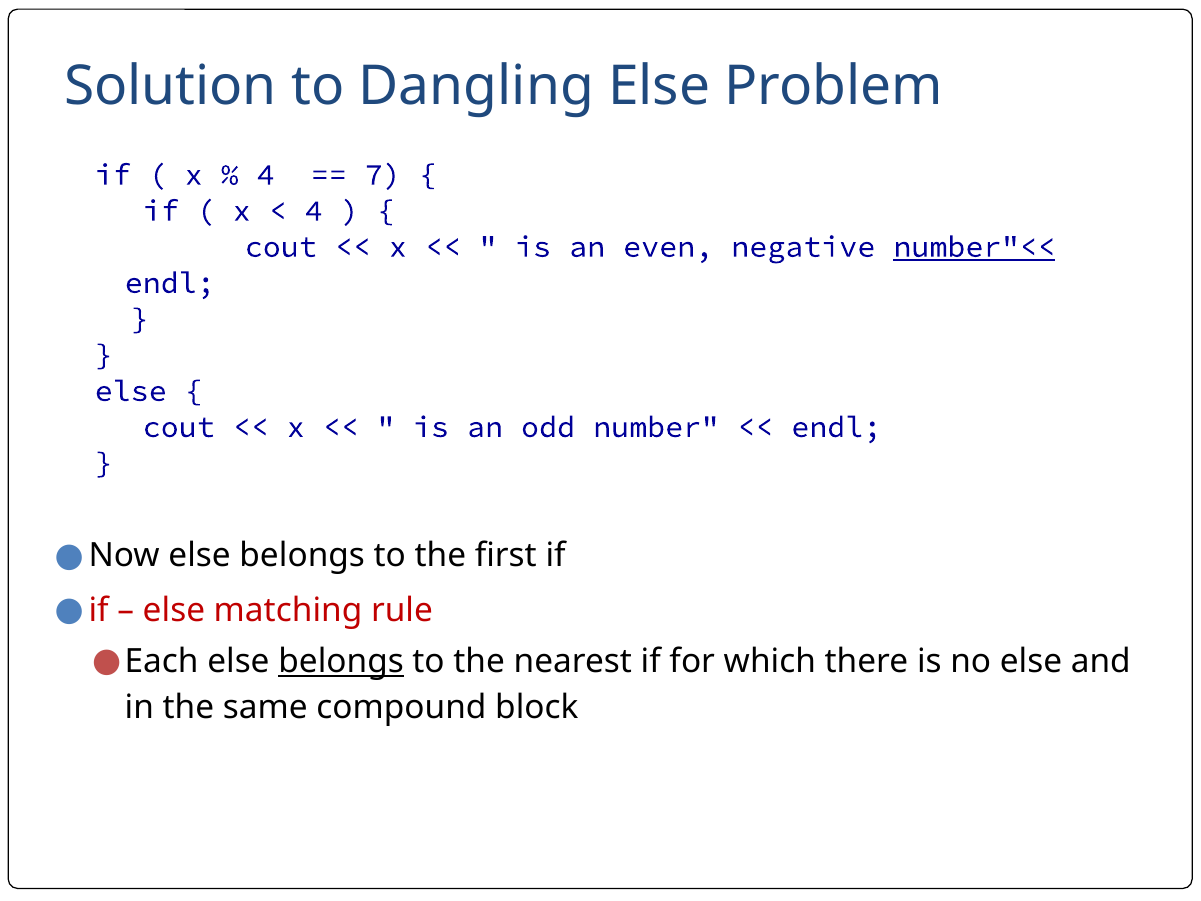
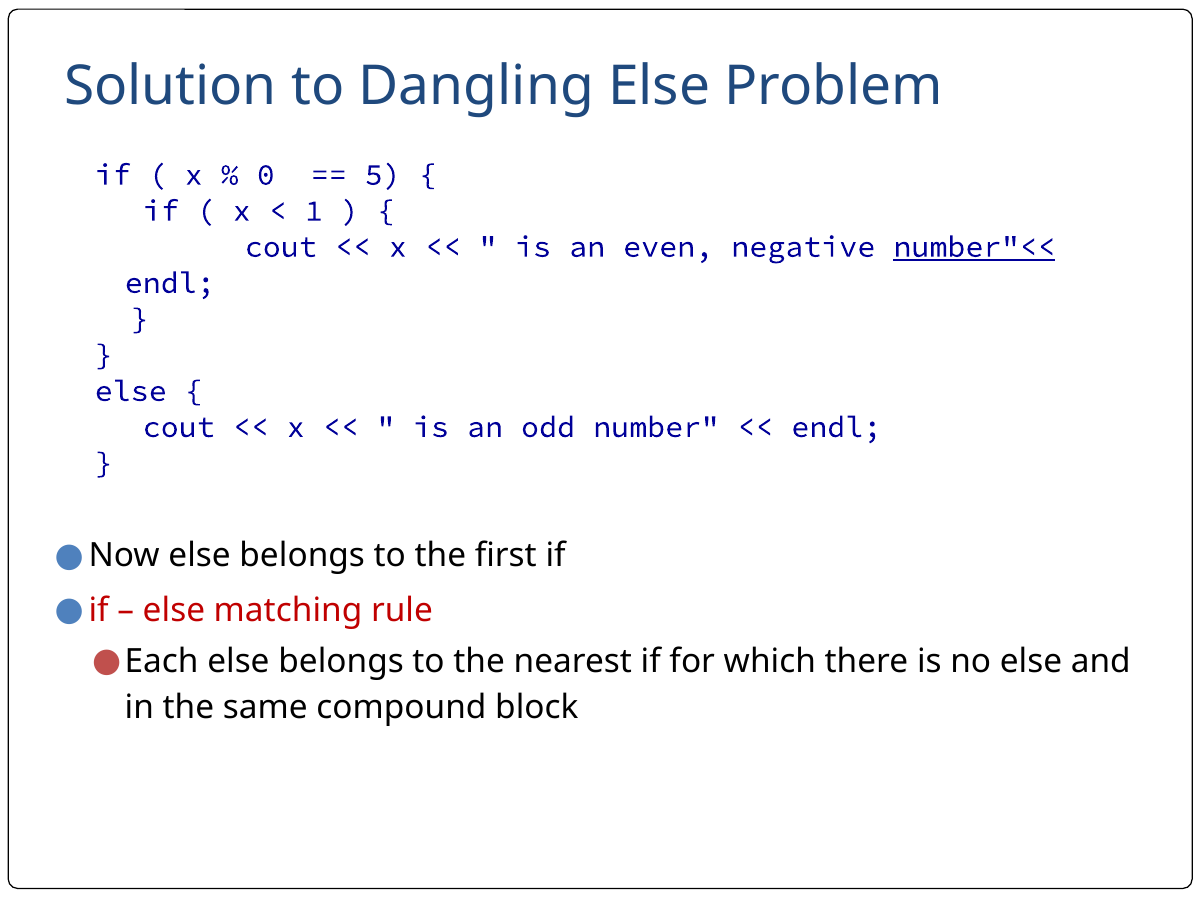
4: 4 -> 0 (266, 175)
7: 7 -> 5 (383, 175)
4: 4 -> 1 (314, 211)
belongs underline: present -> none (341, 661)
